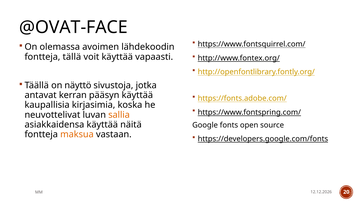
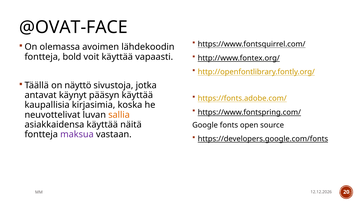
tällä: tällä -> bold (72, 57)
kerran: kerran -> käynyt (73, 95)
maksua colour: orange -> purple (77, 134)
